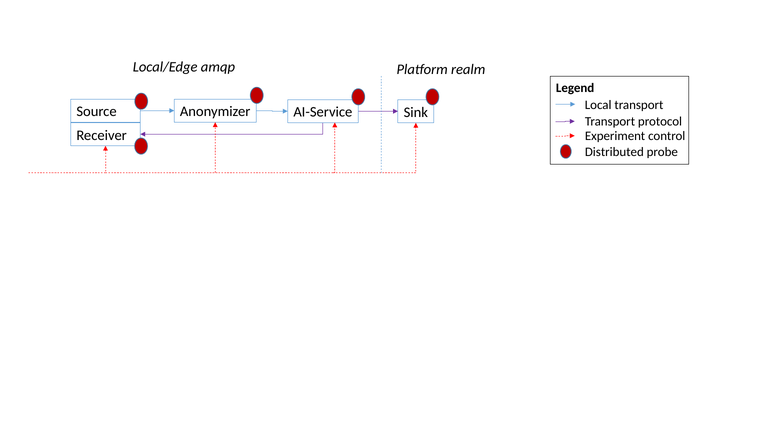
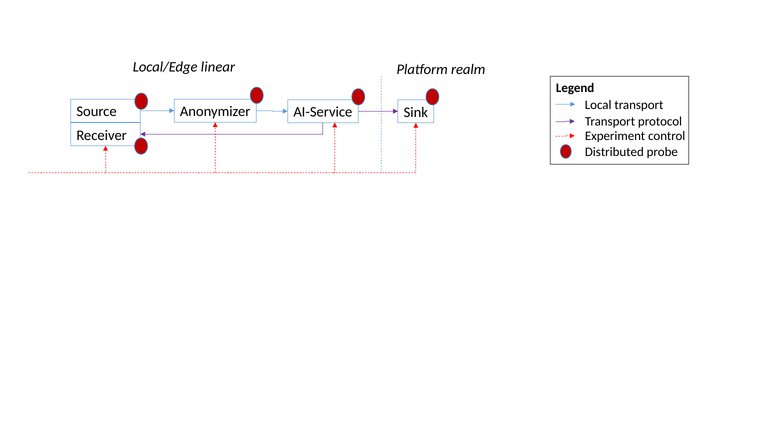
amqp: amqp -> linear (218, 67)
